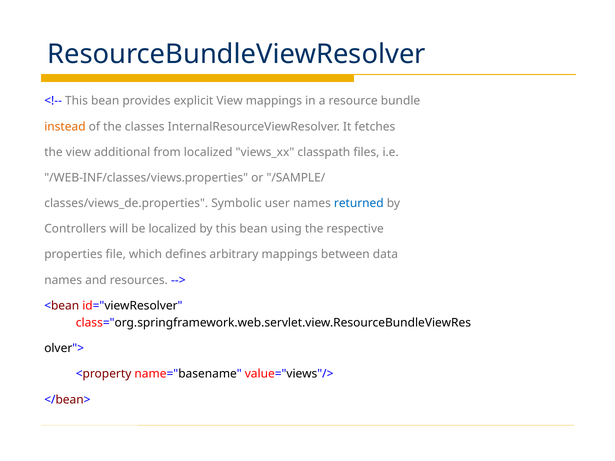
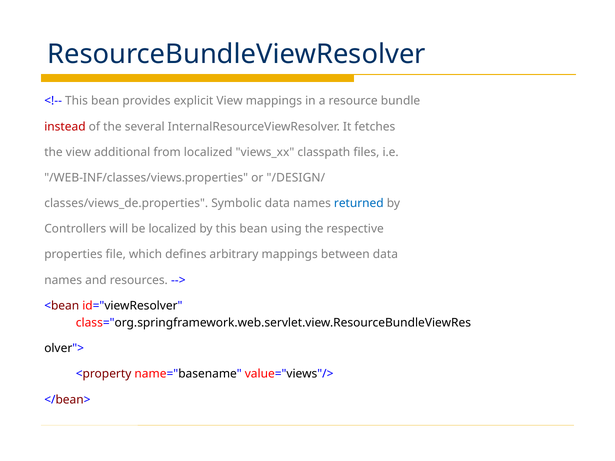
instead colour: orange -> red (65, 127)
classes: classes -> several (145, 127)
/SAMPLE/: /SAMPLE/ -> /DESIGN/ (296, 178)
Symbolic user: user -> data (277, 203)
